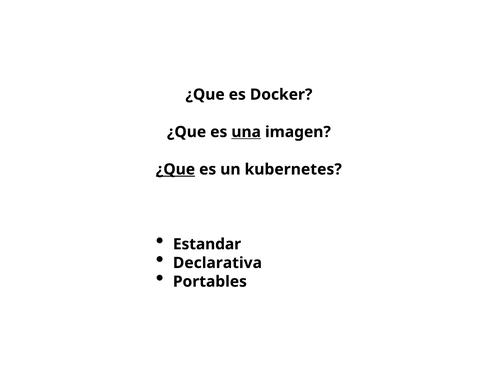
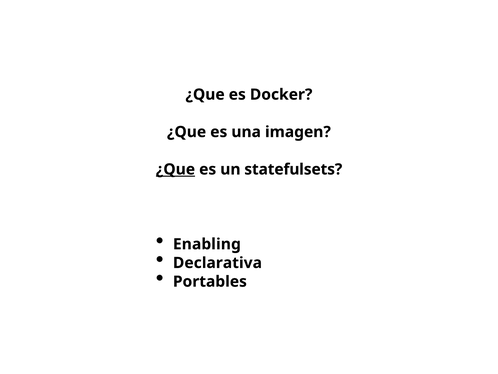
una underline: present -> none (246, 132)
kubernetes: kubernetes -> statefulsets (293, 169)
Estandar: Estandar -> Enabling (207, 244)
